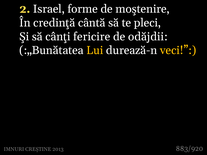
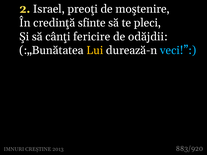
forme: forme -> preoţi (83, 9)
cântă: cântă -> sfinte (92, 23)
veci colour: yellow -> light blue (178, 50)
